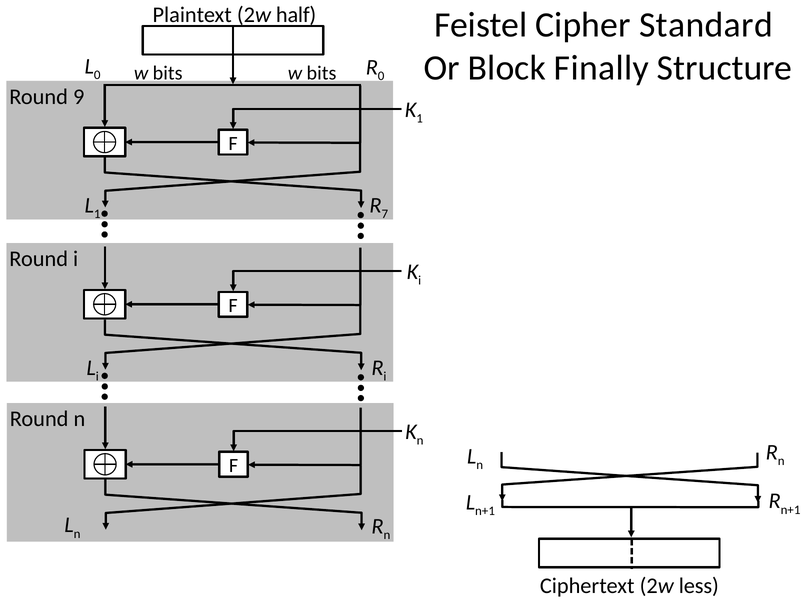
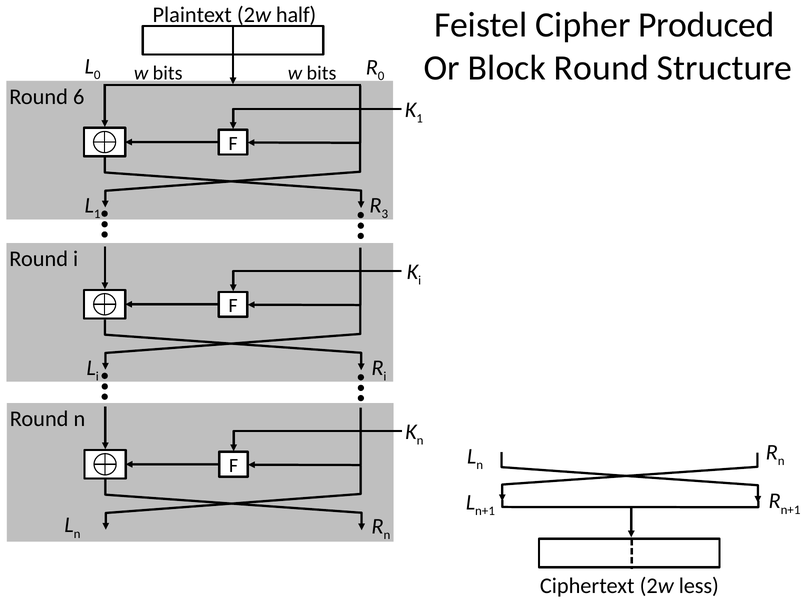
Standard: Standard -> Produced (706, 25)
Block Finally: Finally -> Round (601, 68)
9: 9 -> 6 (79, 97)
7: 7 -> 3 (385, 214)
